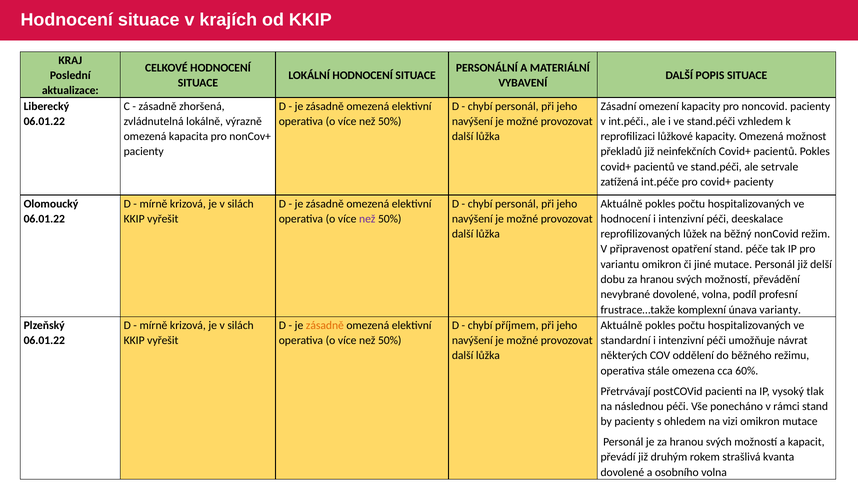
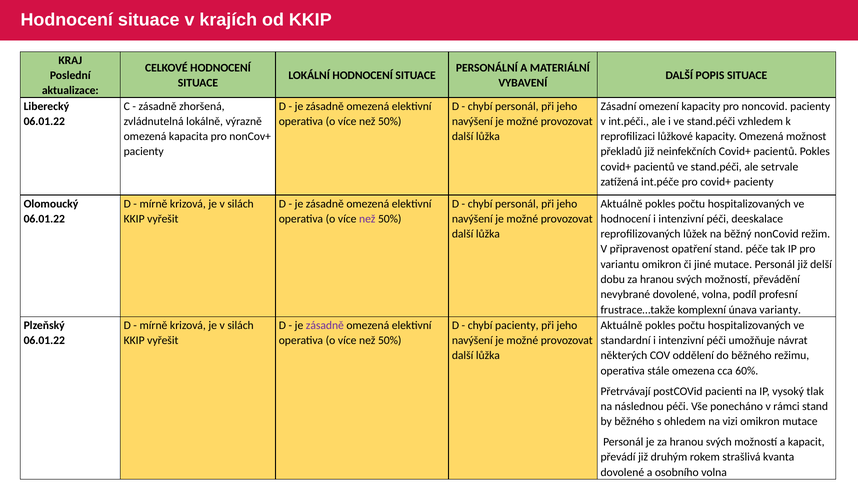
zásadně colour: orange -> purple (325, 326)
chybí příjmem: příjmem -> pacienty (517, 326)
by pacienty: pacienty -> běžného (634, 422)
